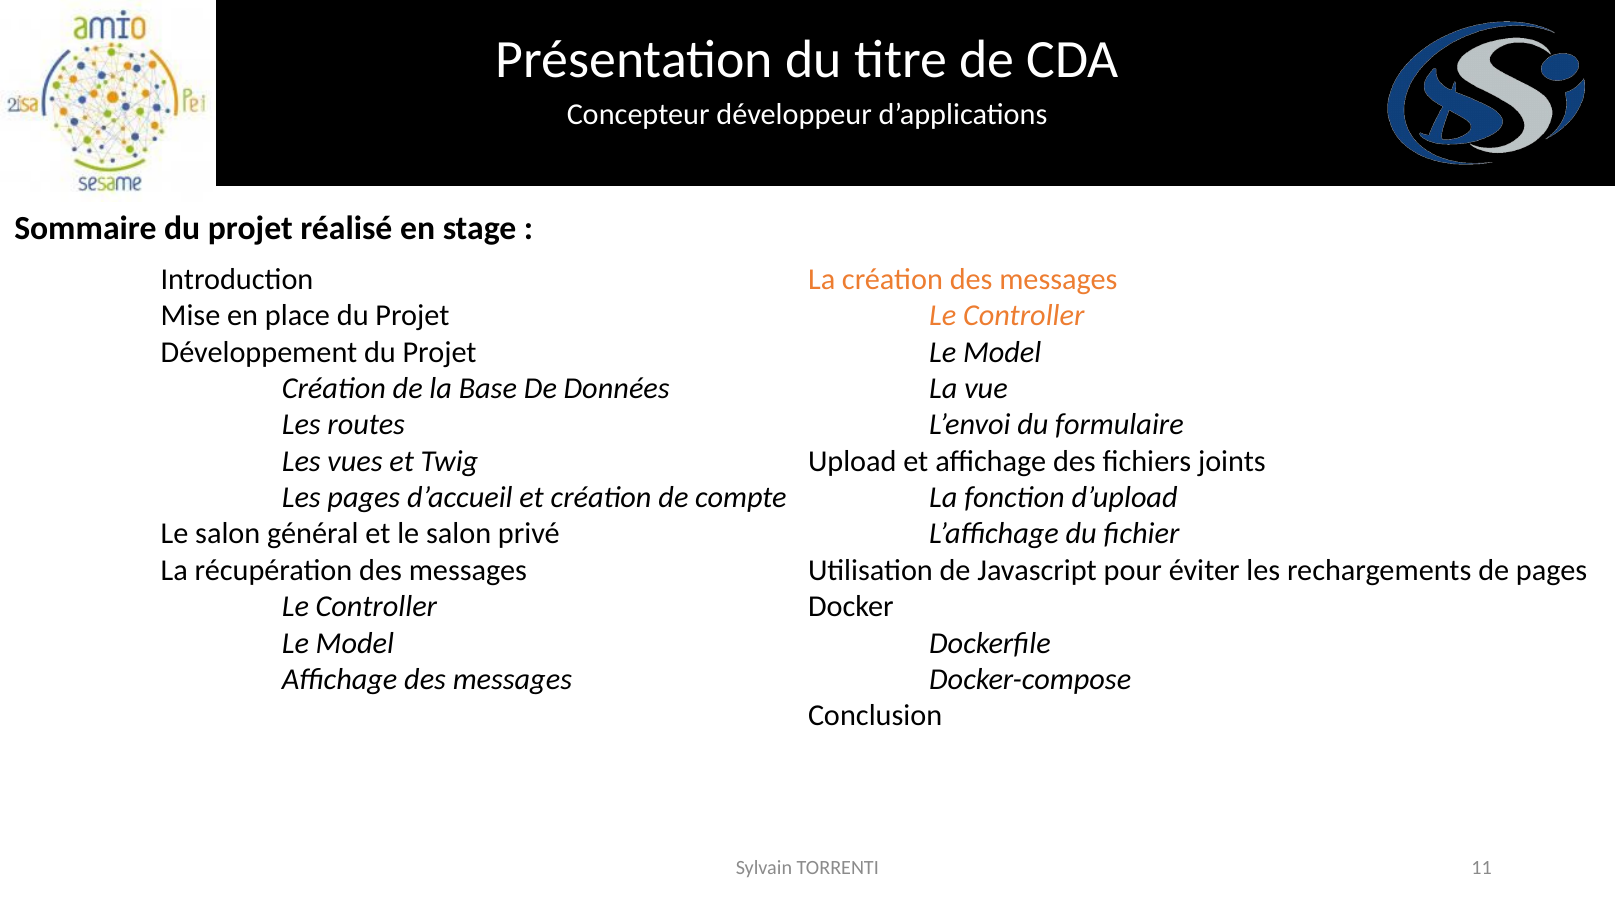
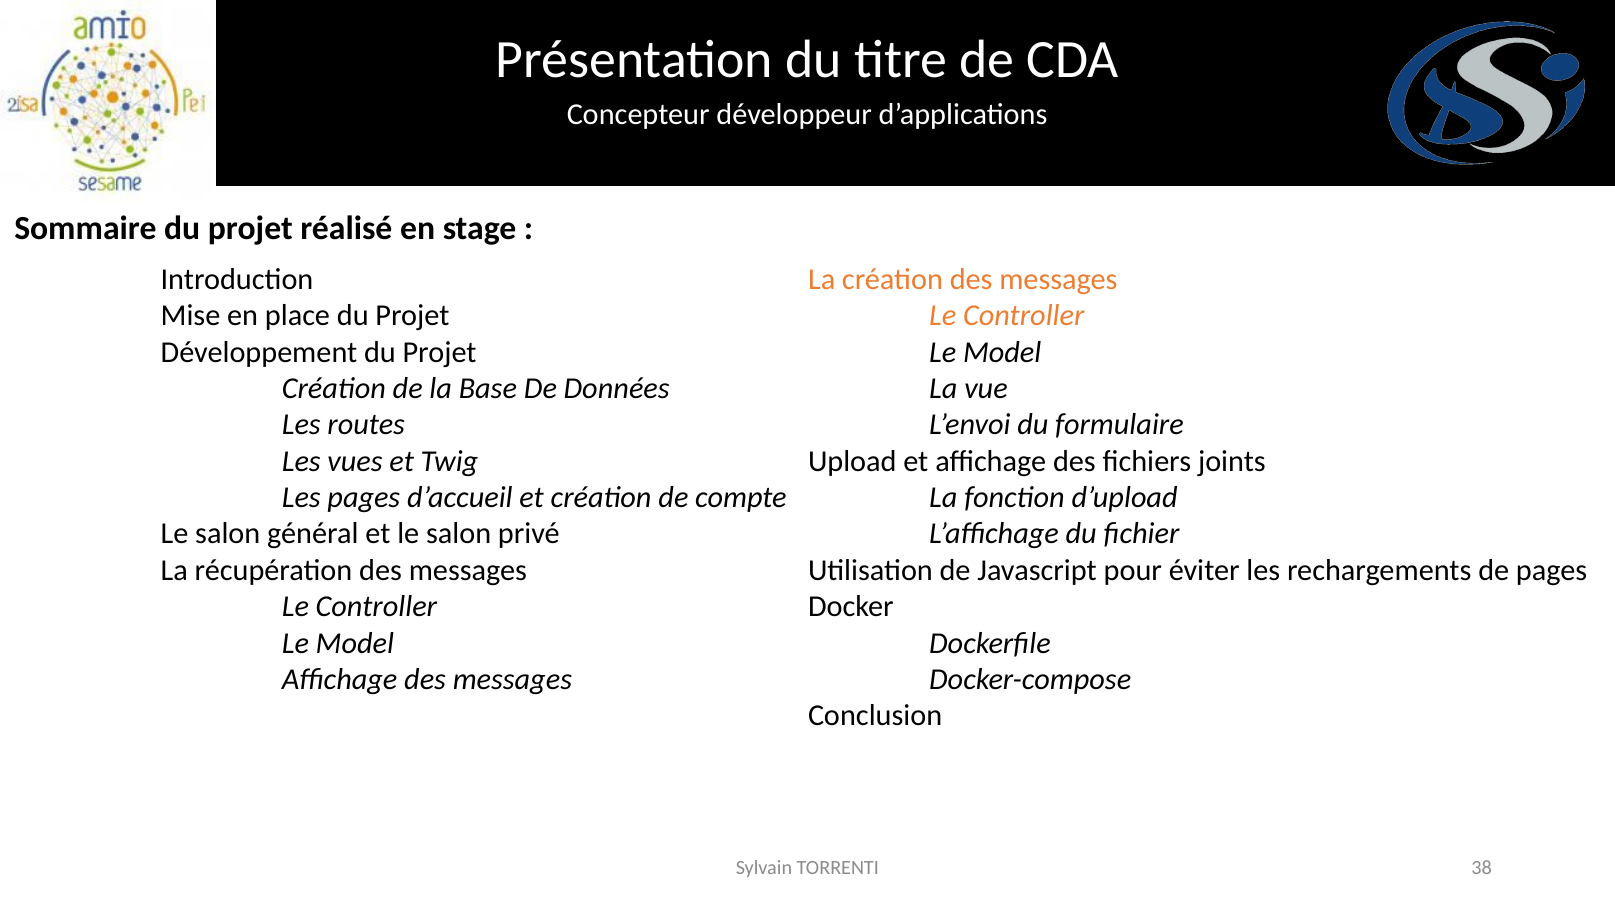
11: 11 -> 38 (1482, 867)
